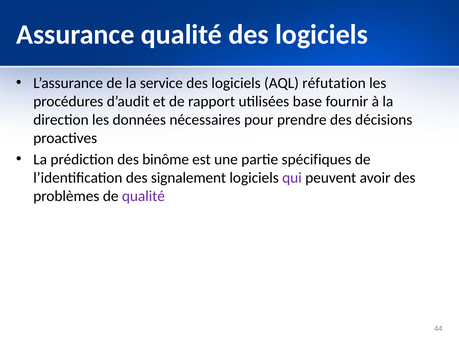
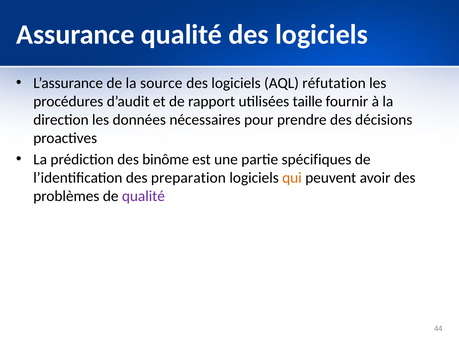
service: service -> source (161, 83)
base: base -> taille (308, 101)
signalement: signalement -> preparation (188, 178)
qui colour: purple -> orange (292, 178)
